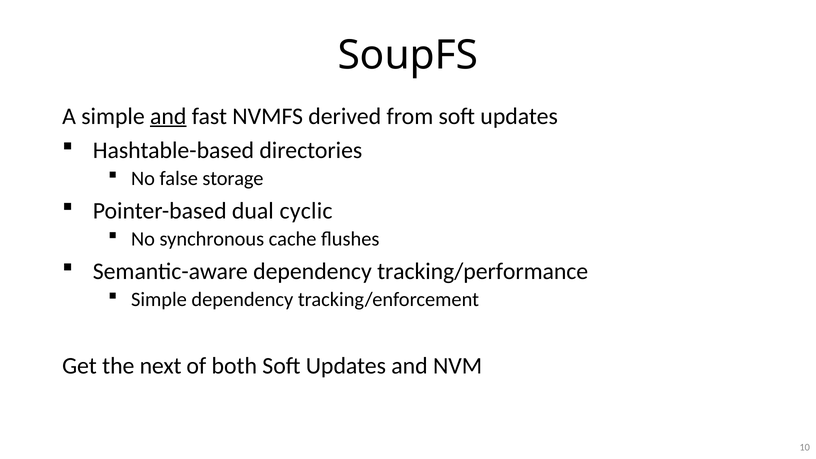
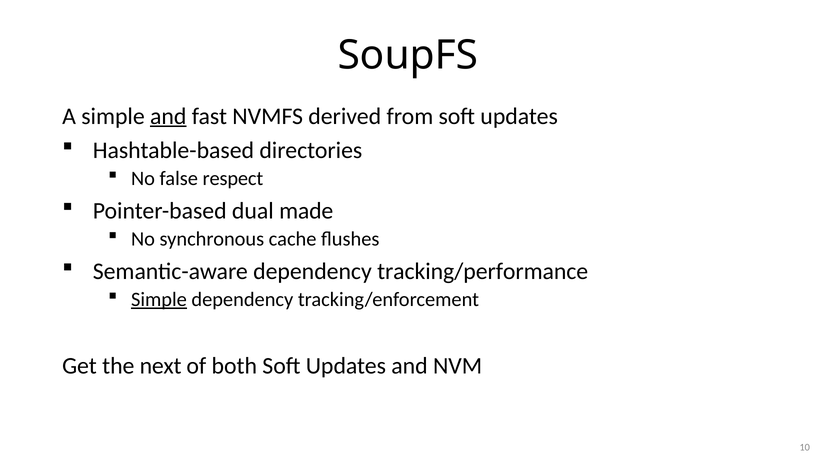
storage: storage -> respect (233, 179)
cyclic: cyclic -> made (306, 211)
Simple underline: none -> present (159, 299)
